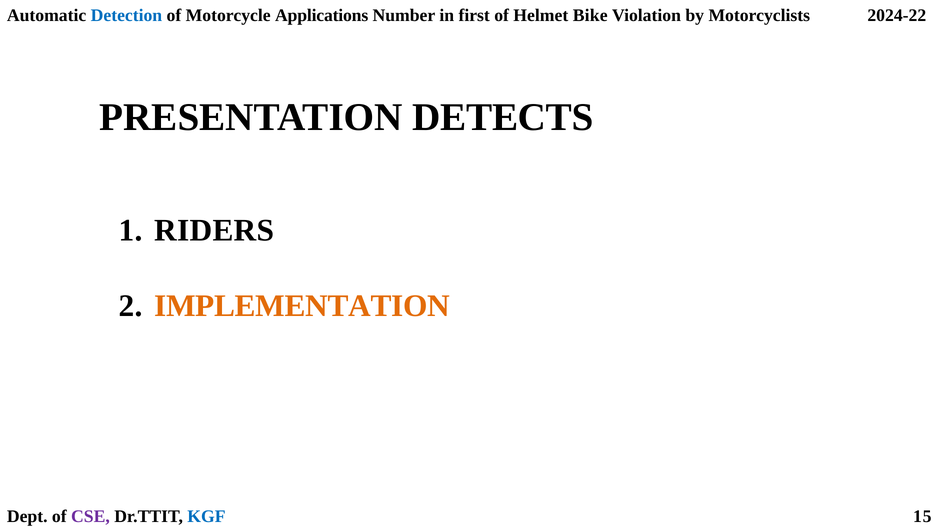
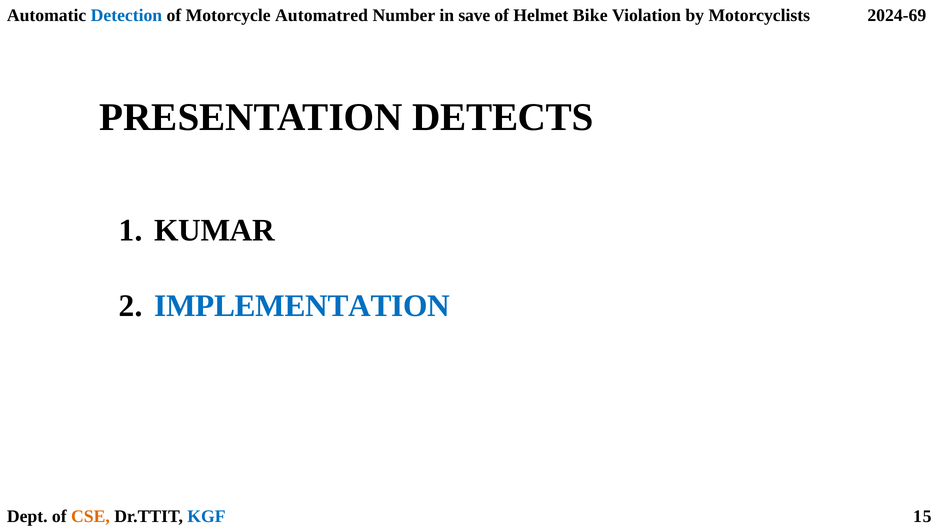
Applications: Applications -> Automatred (322, 15)
first: first -> save (474, 15)
2024-22: 2024-22 -> 2024-69 (897, 15)
RIDERS: RIDERS -> KUMAR (214, 230)
IMPLEMENTATION colour: orange -> blue (302, 306)
CSE colour: purple -> orange (90, 516)
